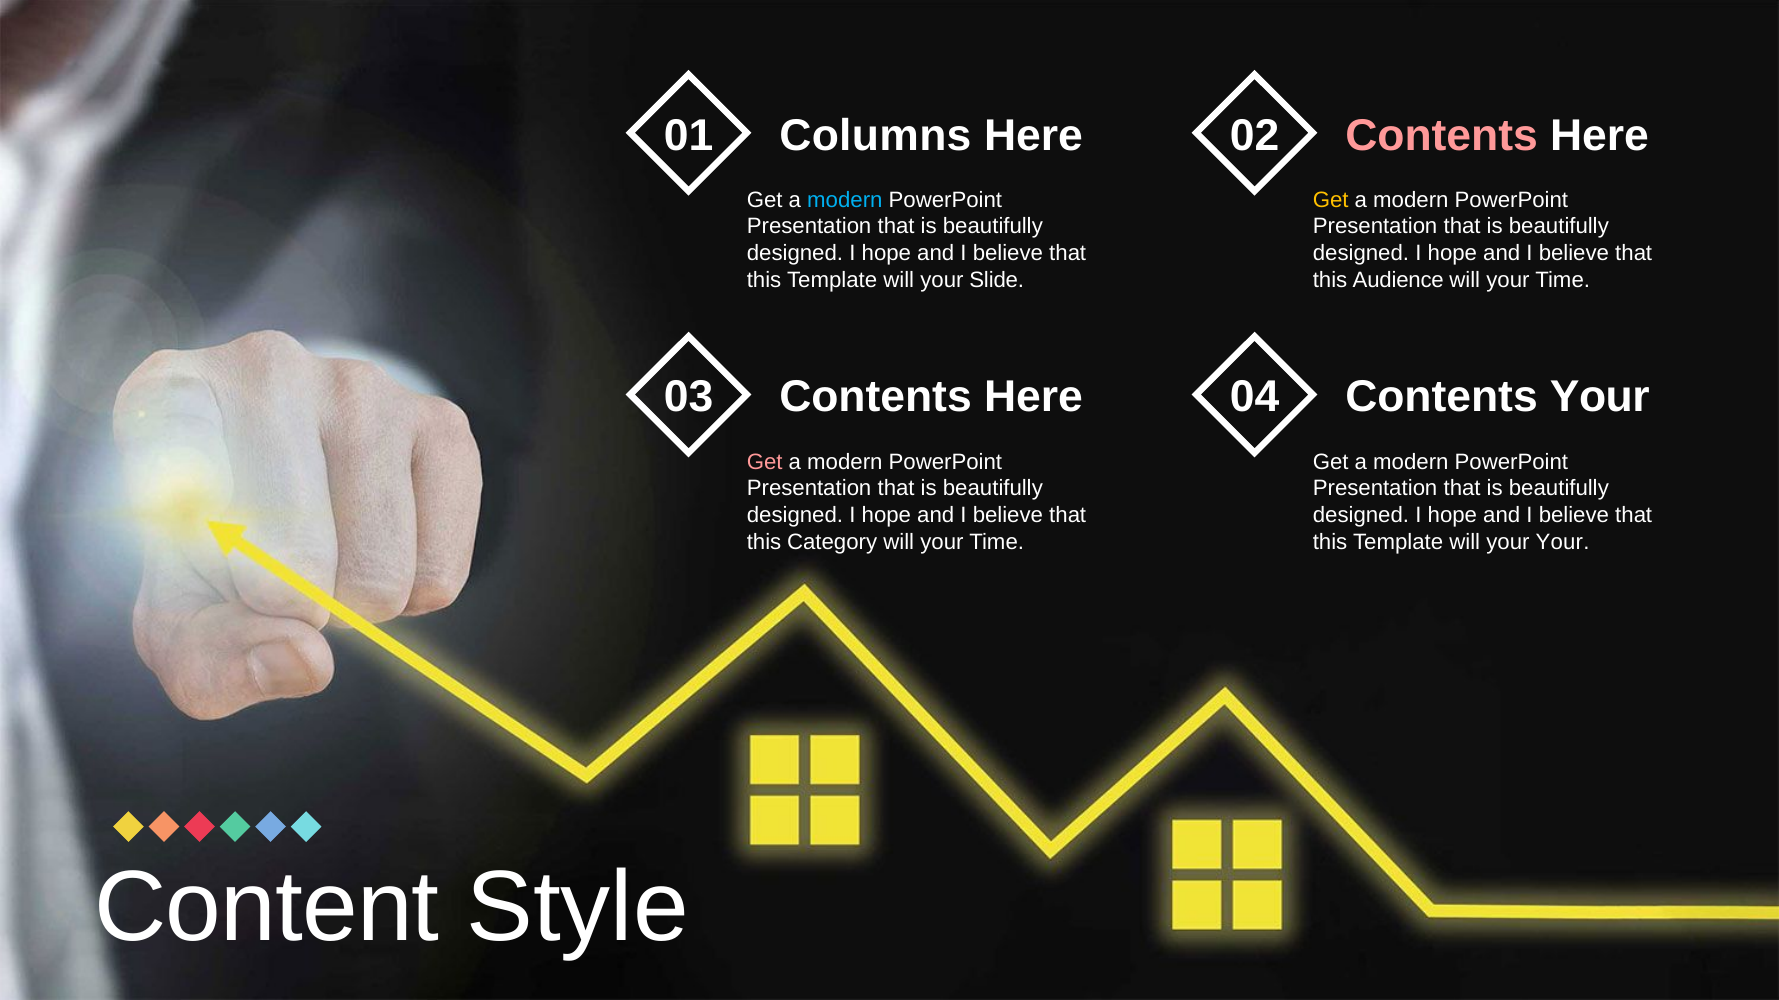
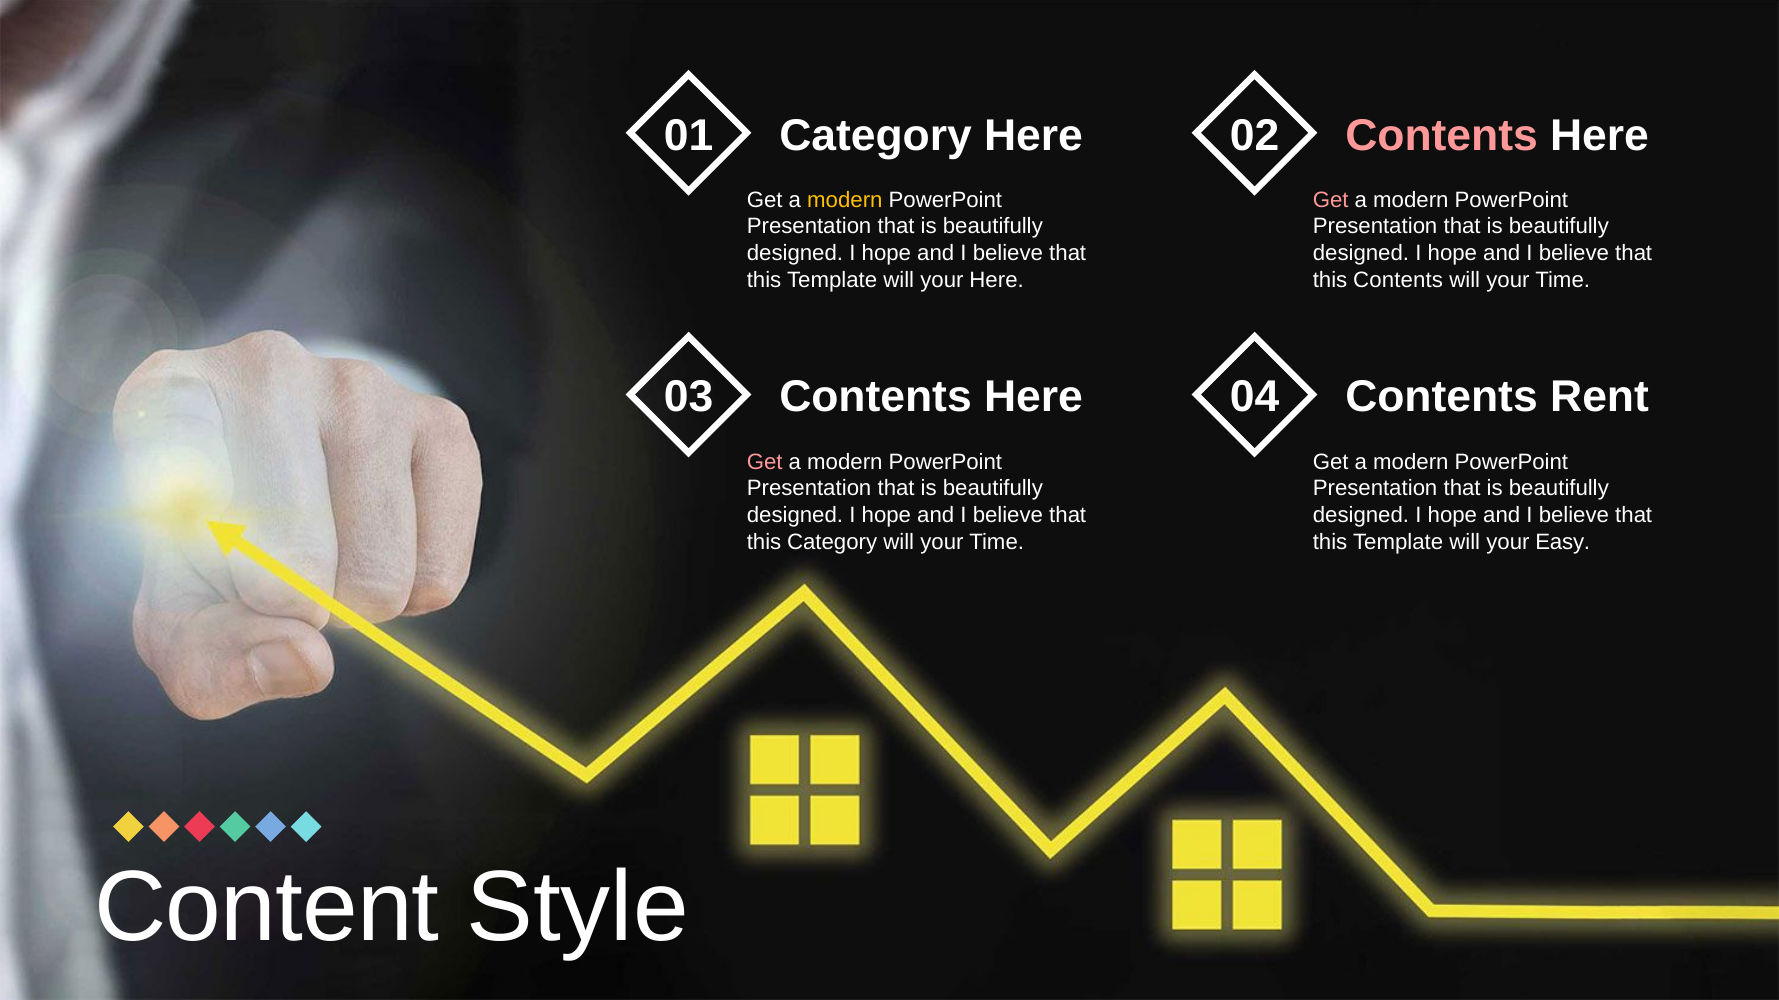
Columns: Columns -> Category (876, 136)
modern colour: light blue -> yellow (845, 200)
Get colour: yellow -> pink (1331, 200)
your Slide: Slide -> Here (997, 280)
this Audience: Audience -> Contents (1398, 280)
Contents Your: Your -> Rent (1600, 398)
your Your: Your -> Easy (1563, 542)
